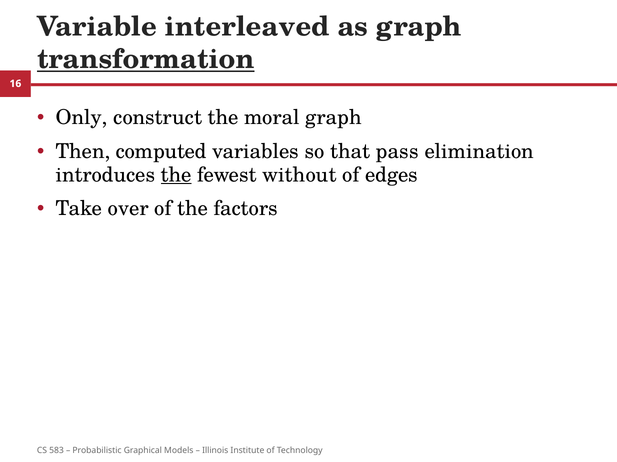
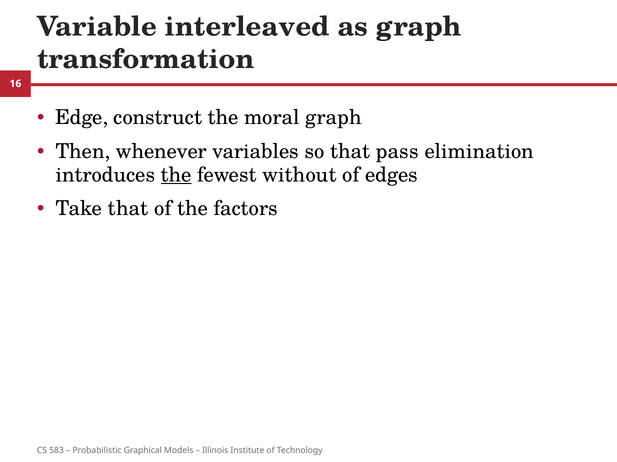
transformation underline: present -> none (146, 60)
Only: Only -> Edge (82, 118)
computed: computed -> whenever (161, 152)
Take over: over -> that (128, 209)
